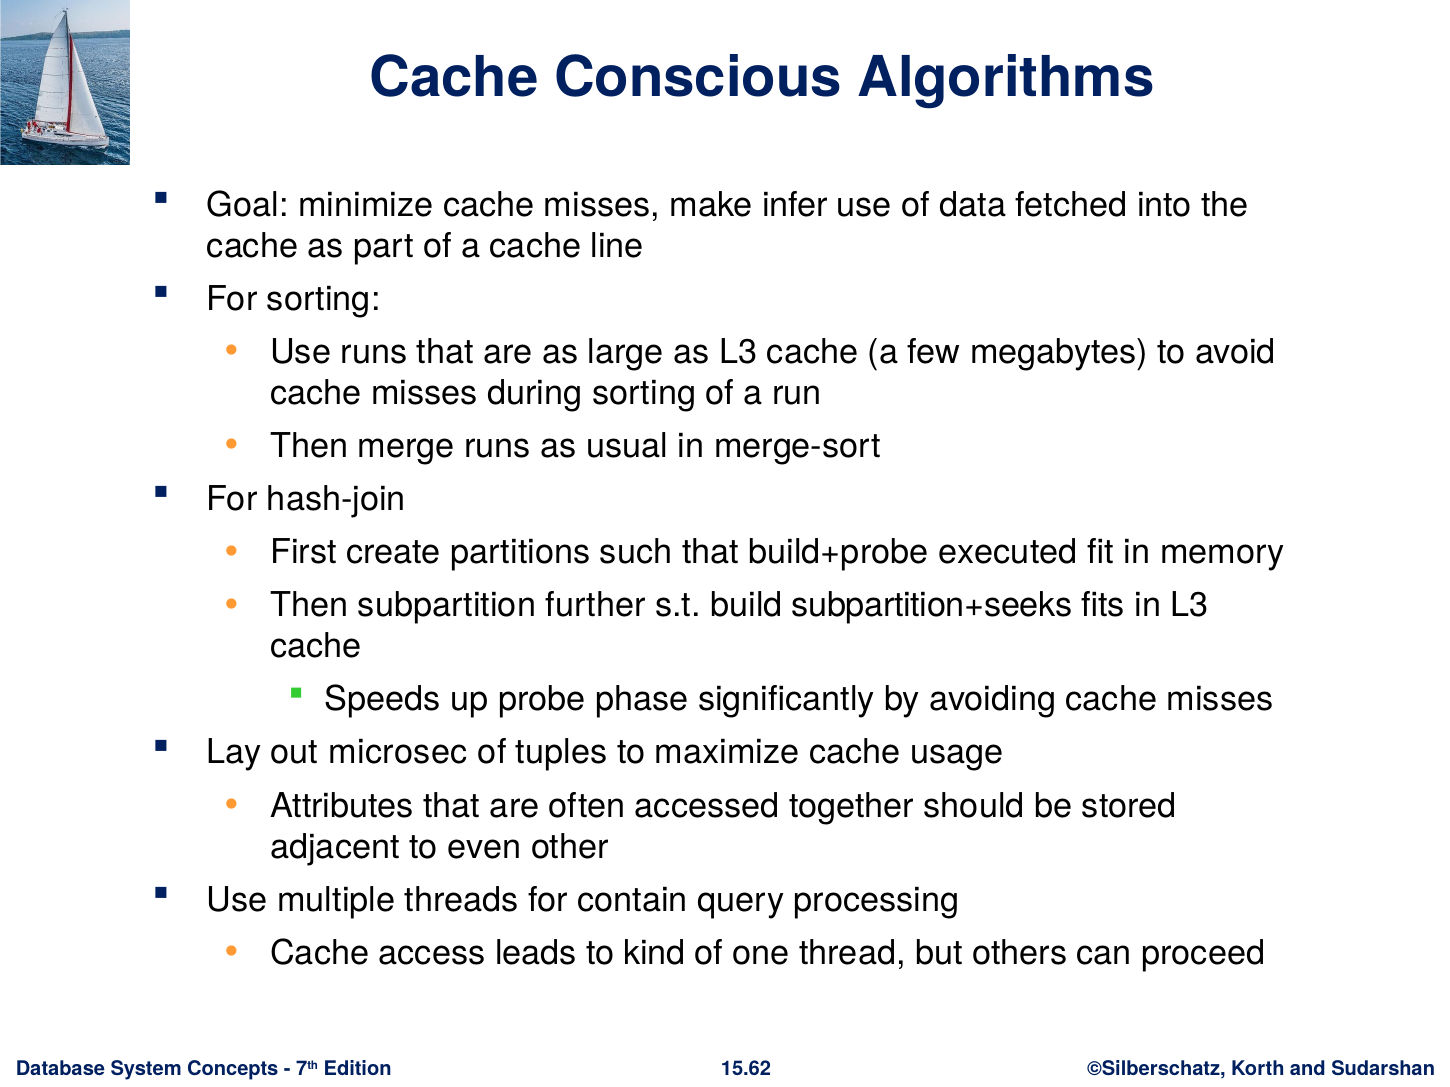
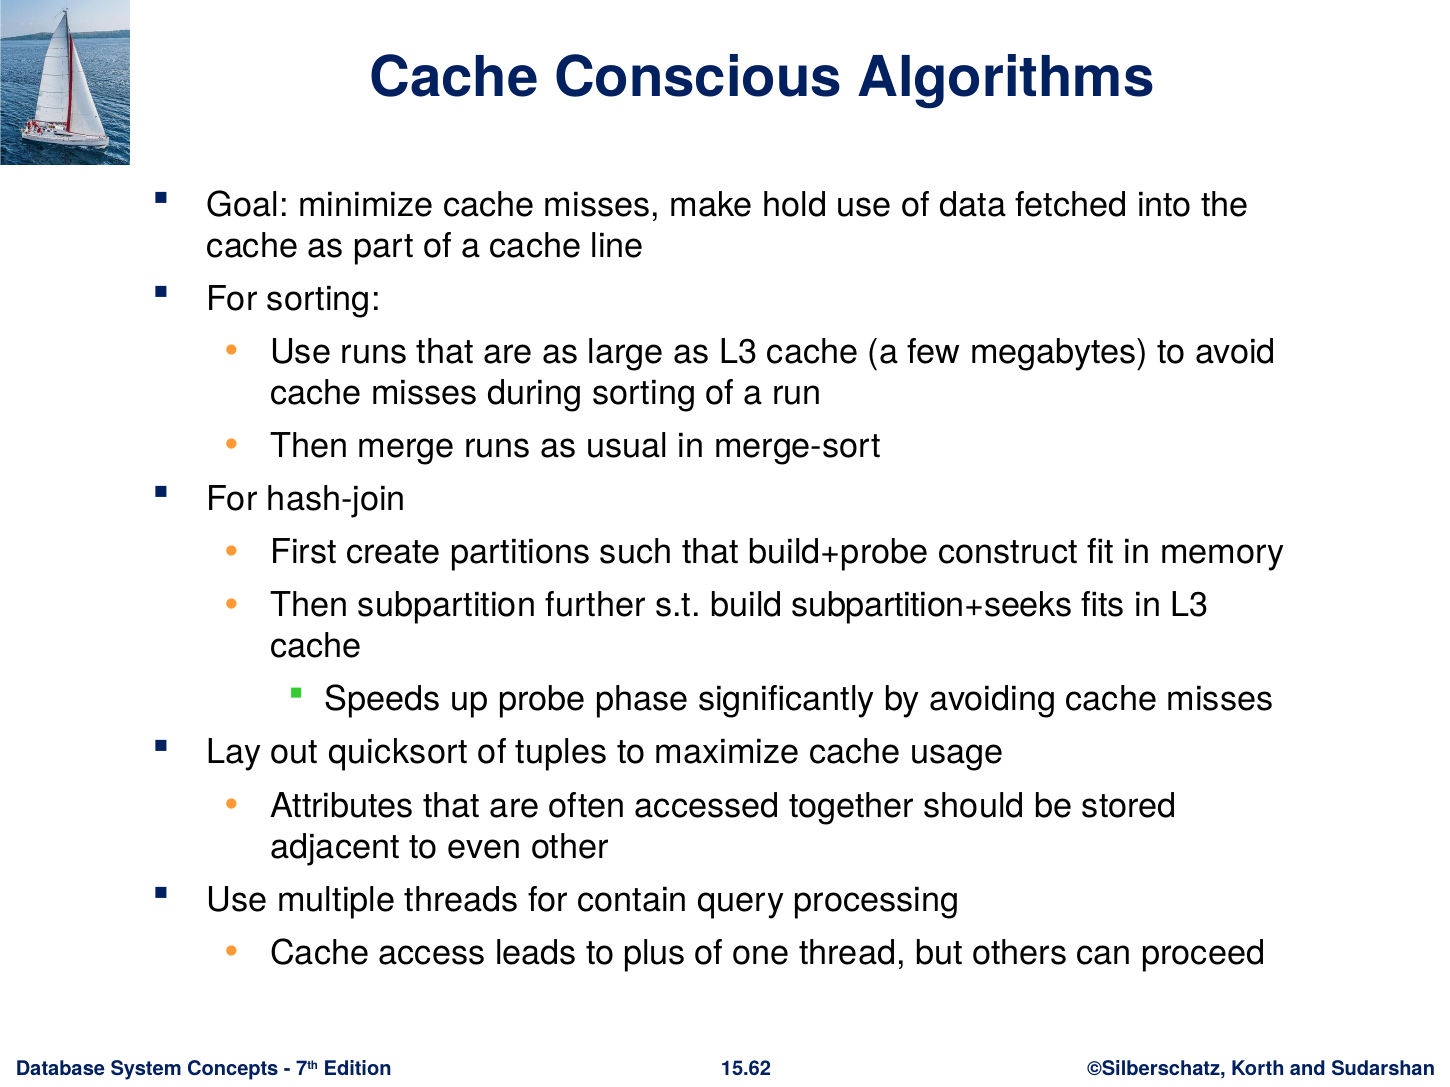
infer: infer -> hold (795, 205)
executed: executed -> construct (1008, 553)
microsec: microsec -> quicksort (398, 753)
kind: kind -> plus (655, 953)
